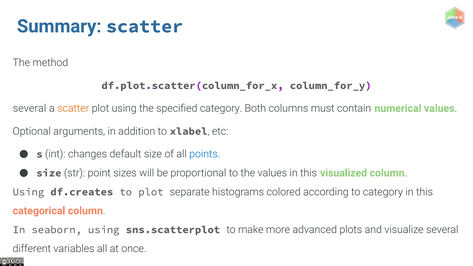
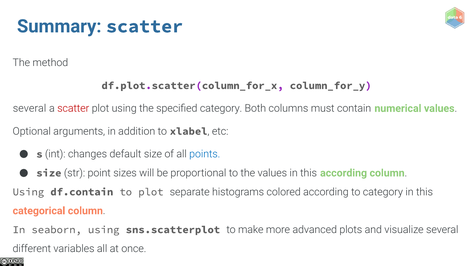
scatter colour: orange -> red (73, 108)
this visualized: visualized -> according (344, 173)
df.creates: df.creates -> df.contain (82, 192)
